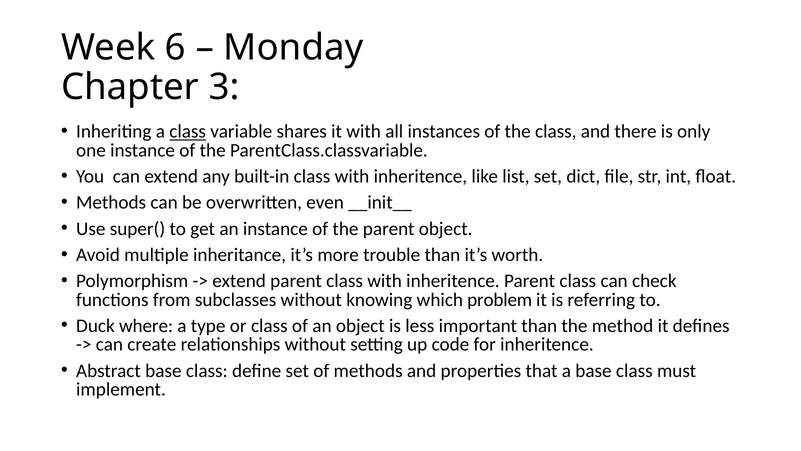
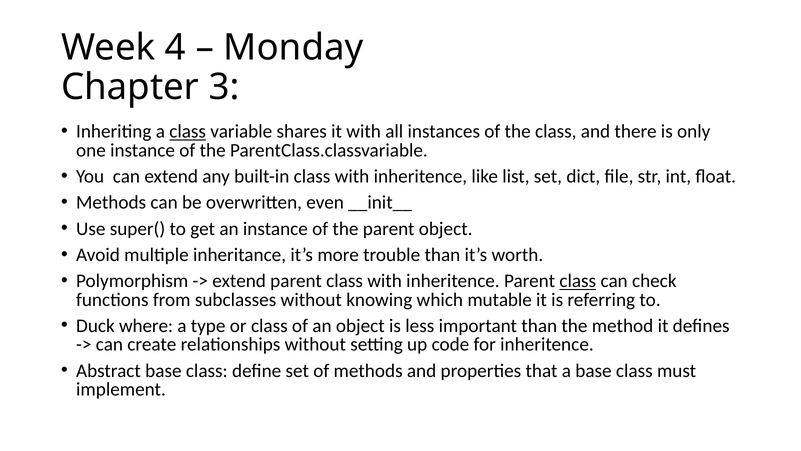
6: 6 -> 4 (175, 47)
class underline: none -> present (578, 281)
problem: problem -> mutable (500, 299)
